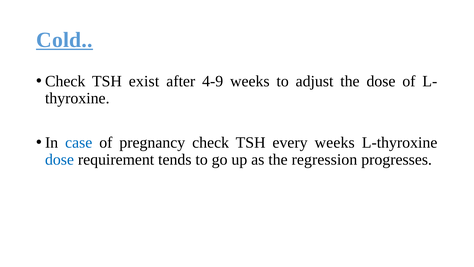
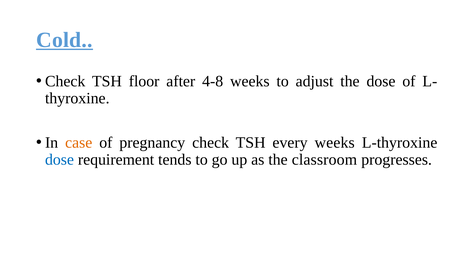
exist: exist -> floor (144, 81)
4-9: 4-9 -> 4-8 (213, 81)
case colour: blue -> orange (79, 142)
regression: regression -> classroom (324, 159)
